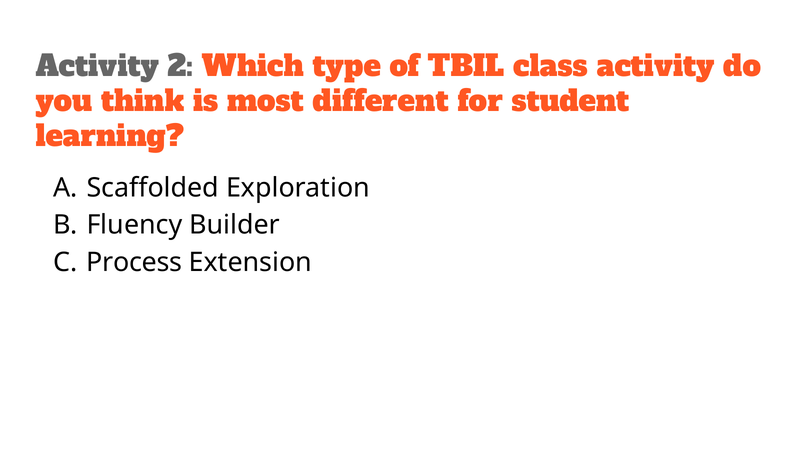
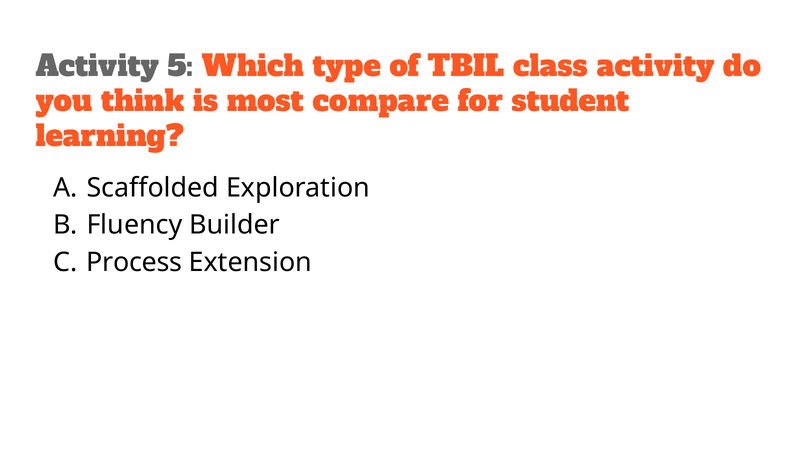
2: 2 -> 5 (181, 67)
different: different -> compare (381, 102)
